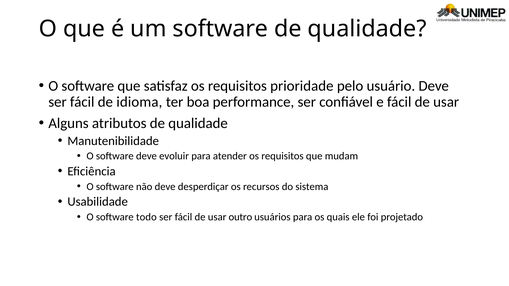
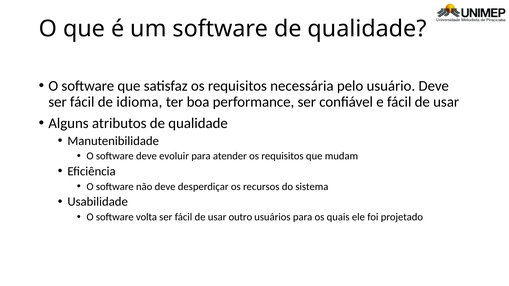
prioridade: prioridade -> necessária (302, 86)
todo: todo -> volta (146, 217)
